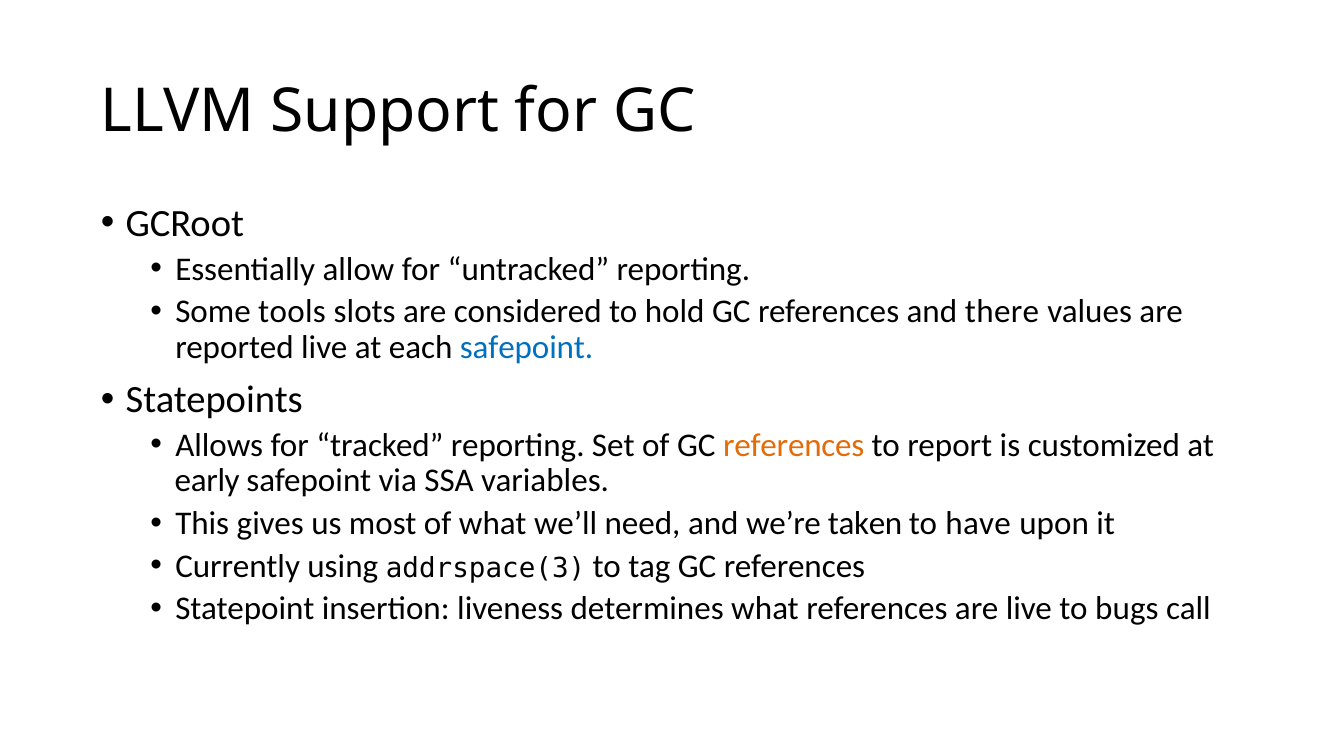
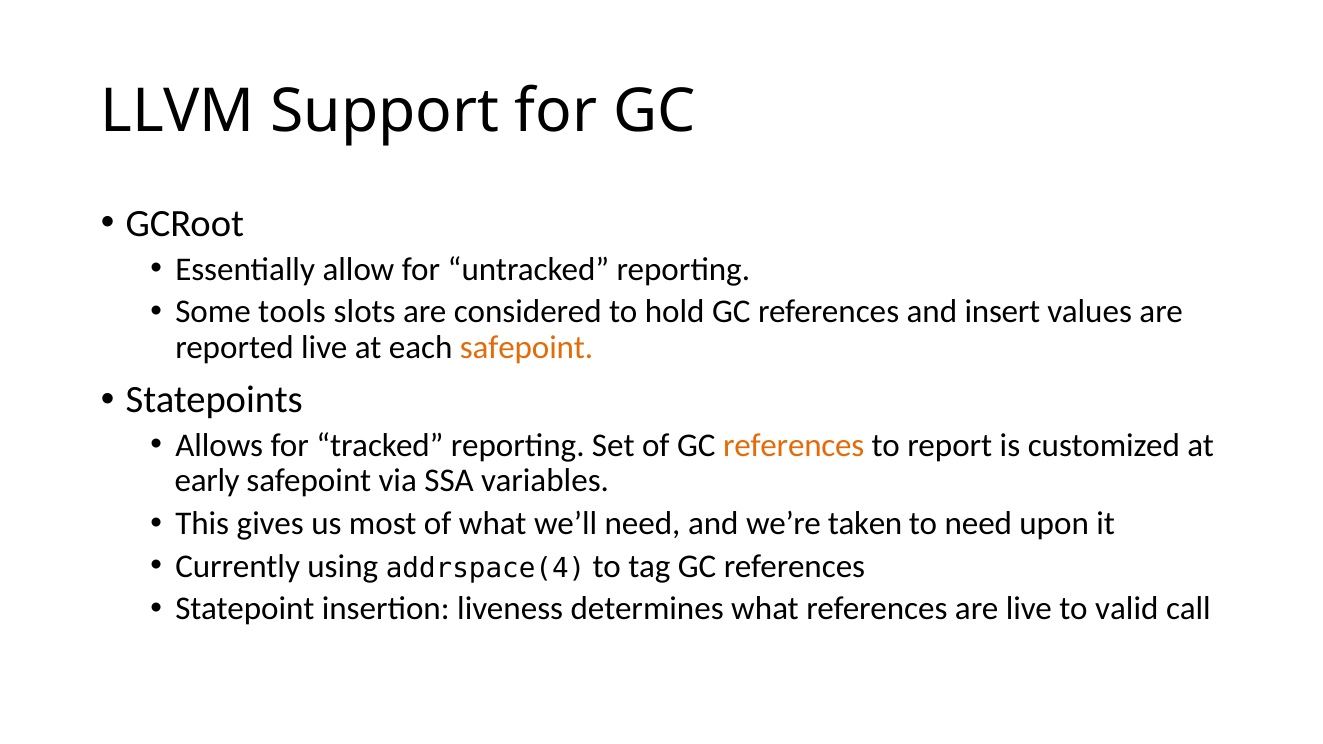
there: there -> insert (1002, 312)
safepoint colour: blue -> orange (527, 347)
to have: have -> need (978, 524)
addrspace(3: addrspace(3 -> addrspace(4 (486, 568)
bugs: bugs -> valid (1127, 609)
